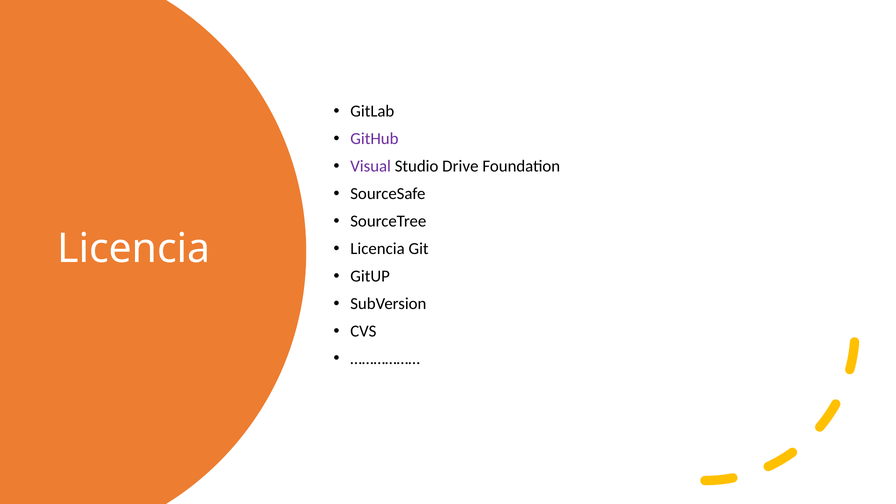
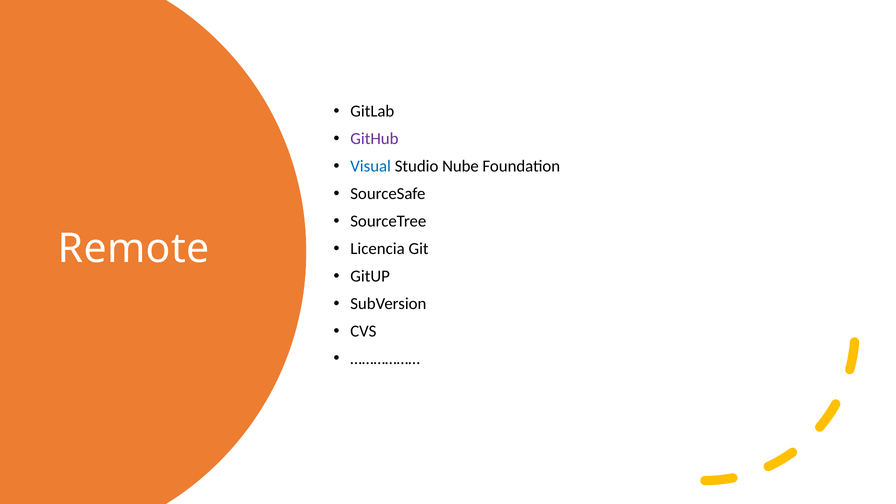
Visual colour: purple -> blue (371, 166)
Drive: Drive -> Nube (460, 166)
Licencia: Licencia -> Remote (134, 248)
